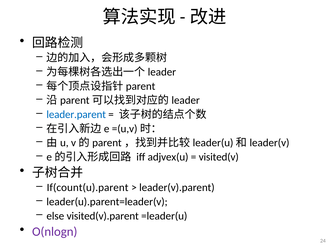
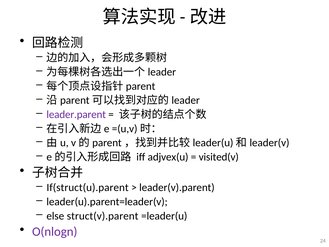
leader.parent colour: blue -> purple (76, 114)
If(count(u).parent: If(count(u).parent -> If(struct(u).parent (88, 187)
visited(v).parent: visited(v).parent -> struct(v).parent (103, 216)
